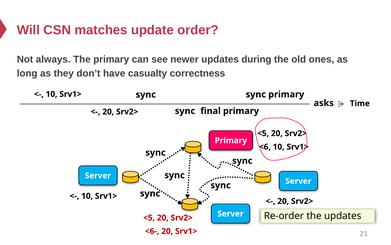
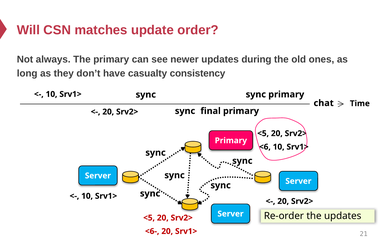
correctness: correctness -> consistency (198, 73)
asks: asks -> chat (324, 103)
